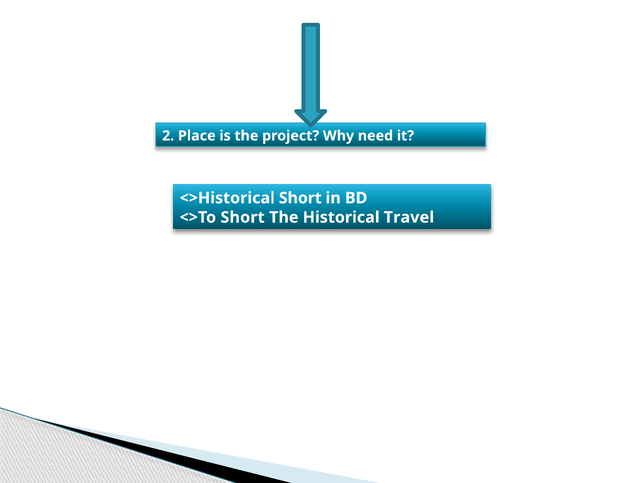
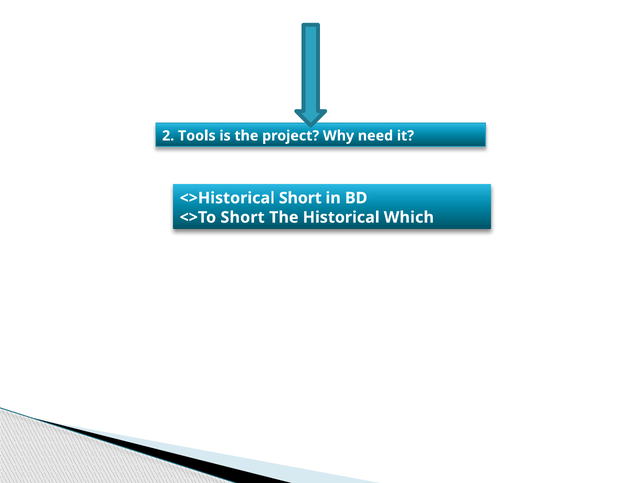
Place: Place -> Tools (197, 136)
Travel: Travel -> Which (409, 217)
